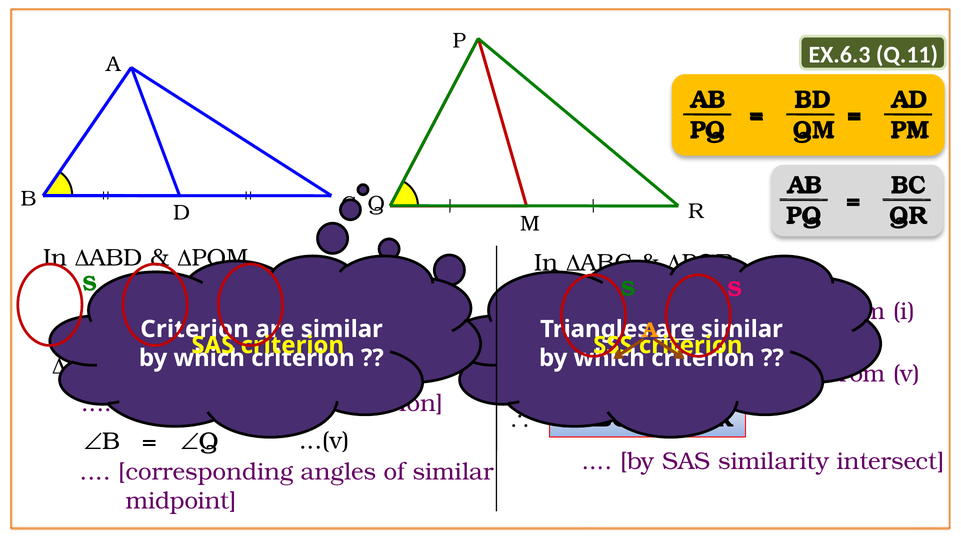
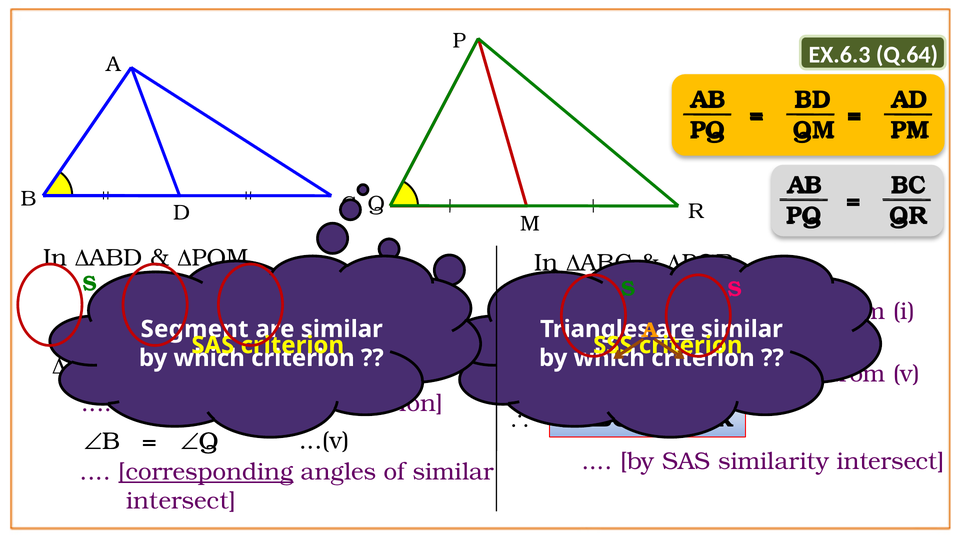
Q.11: Q.11 -> Q.64 (907, 55)
Criterion: Criterion -> Segment (195, 329)
corresponding underline: none -> present (206, 472)
midpoint: midpoint -> intersect (181, 500)
